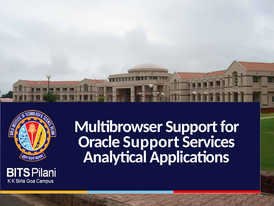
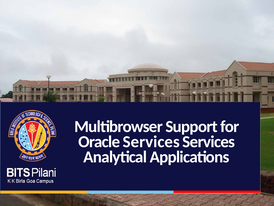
Oracle Support: Support -> Services (151, 141)
